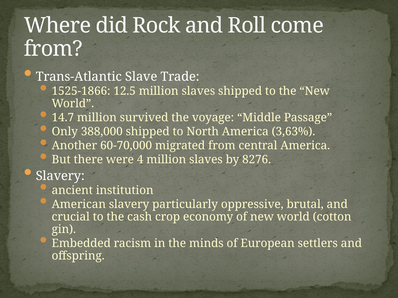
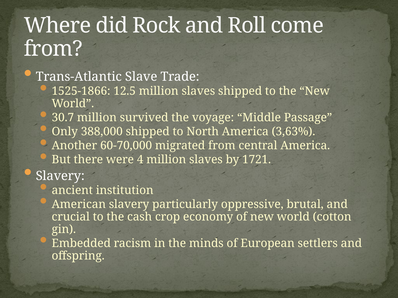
14.7: 14.7 -> 30.7 (63, 118)
8276: 8276 -> 1721 (257, 160)
